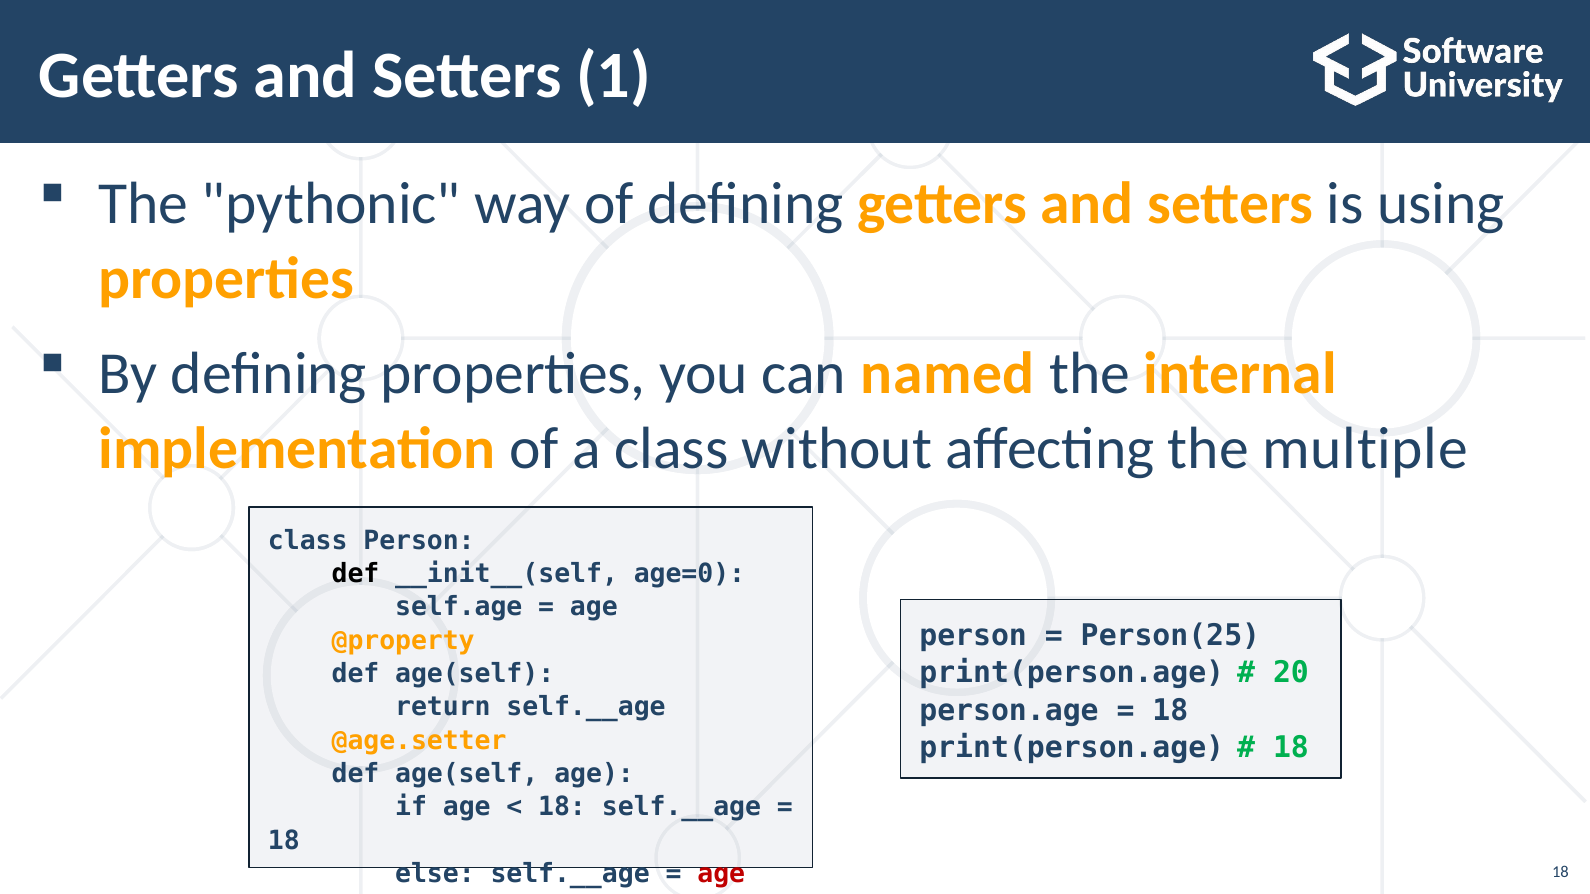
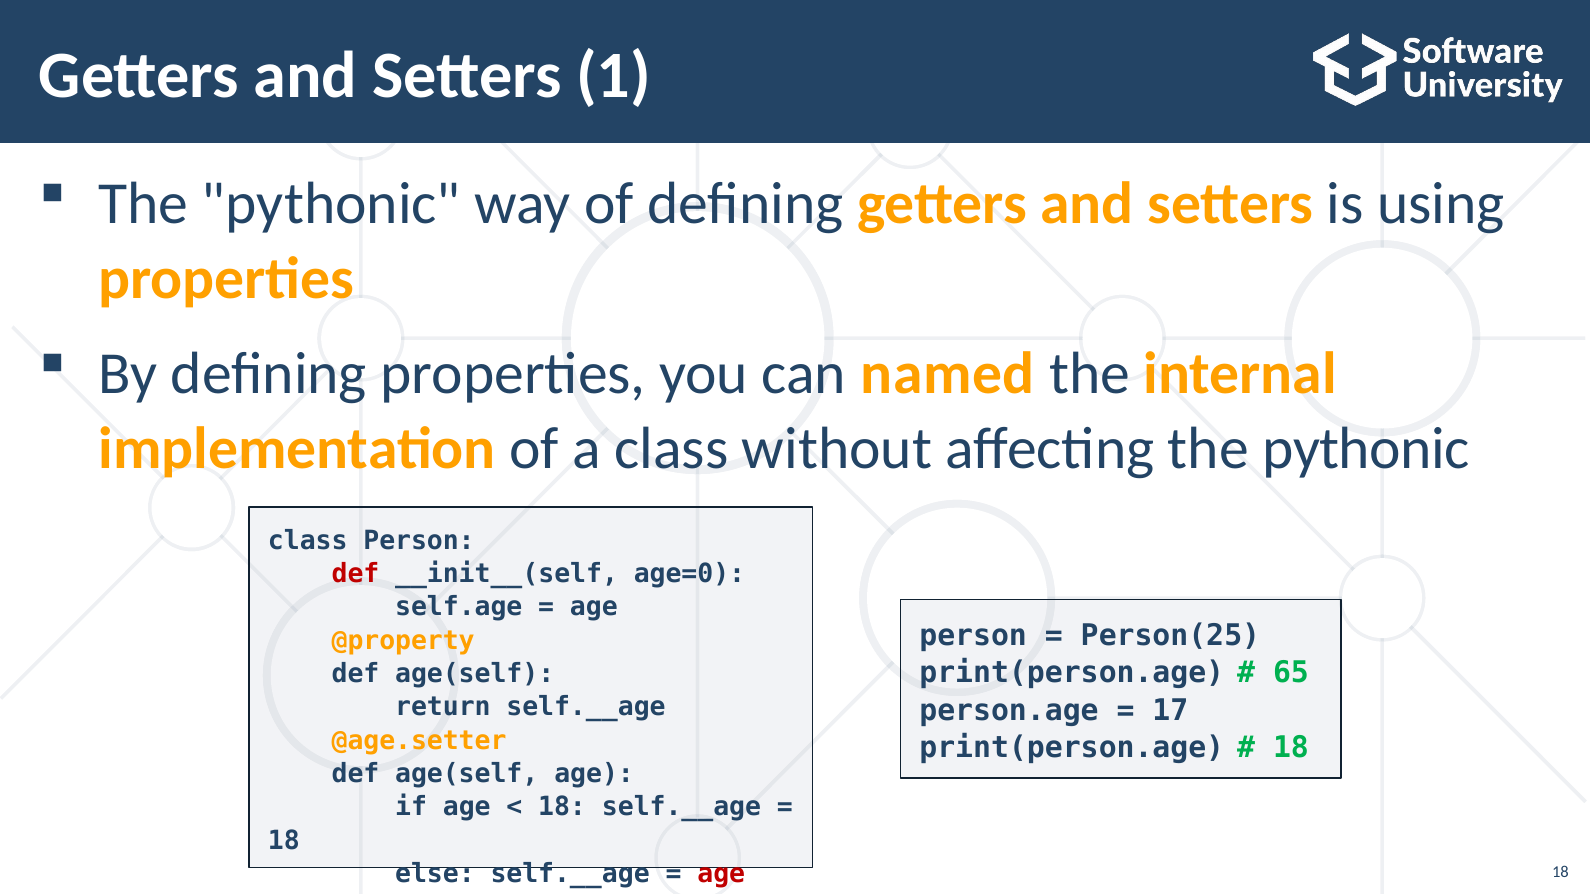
affecting the multiple: multiple -> pythonic (1366, 449)
def colour: black -> red (355, 574)
20: 20 -> 65 (1291, 673)
18: 18 -> 17 (1170, 711)
